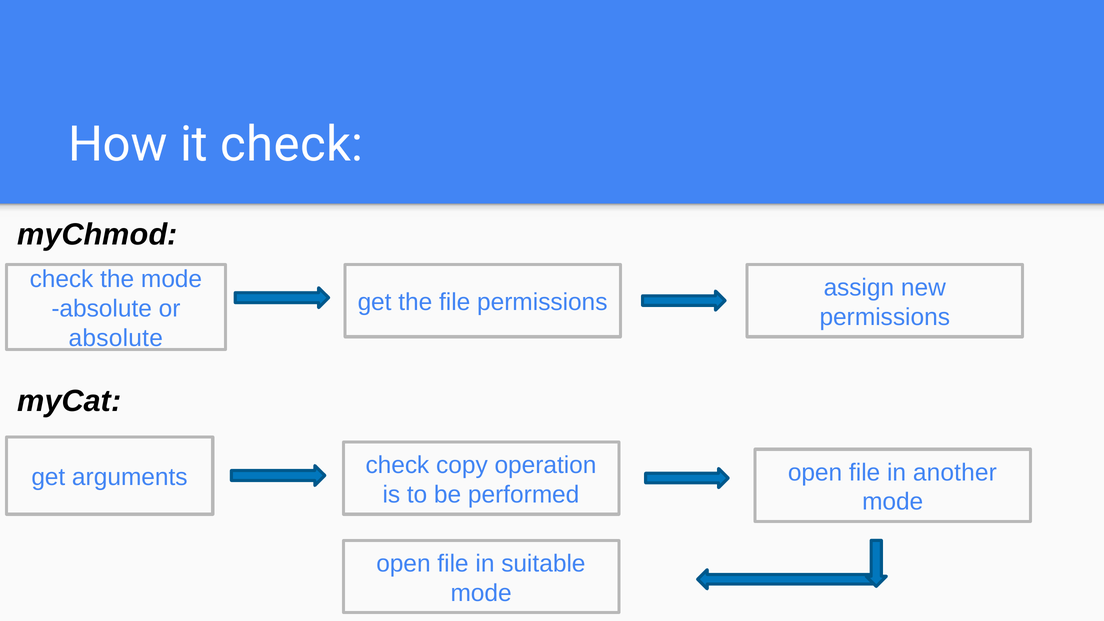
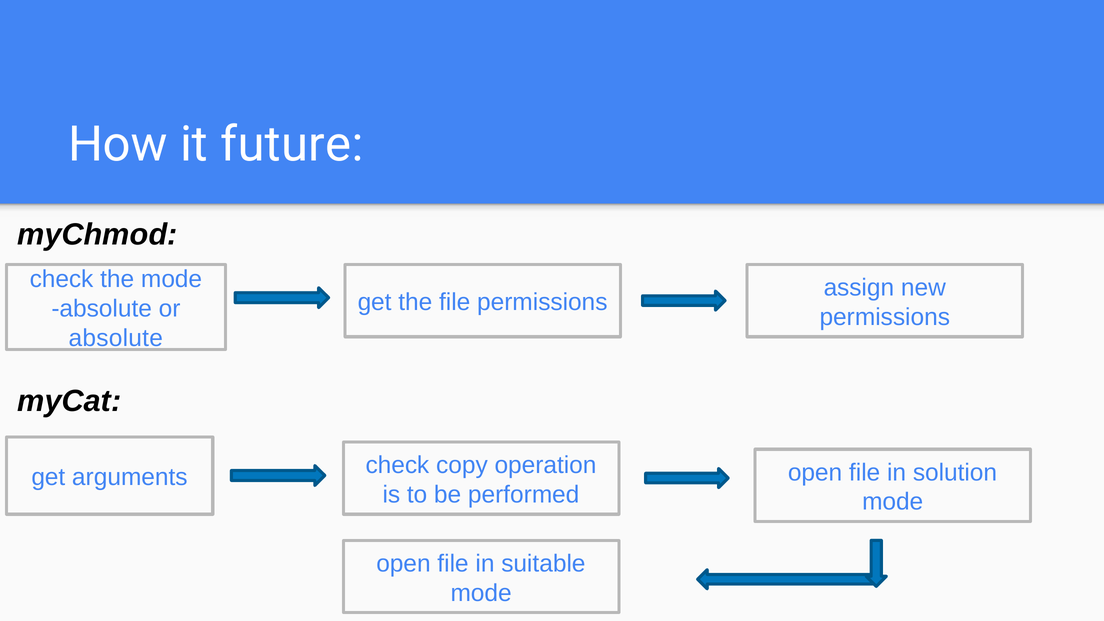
it check: check -> future (292, 145)
another: another -> solution (955, 472)
